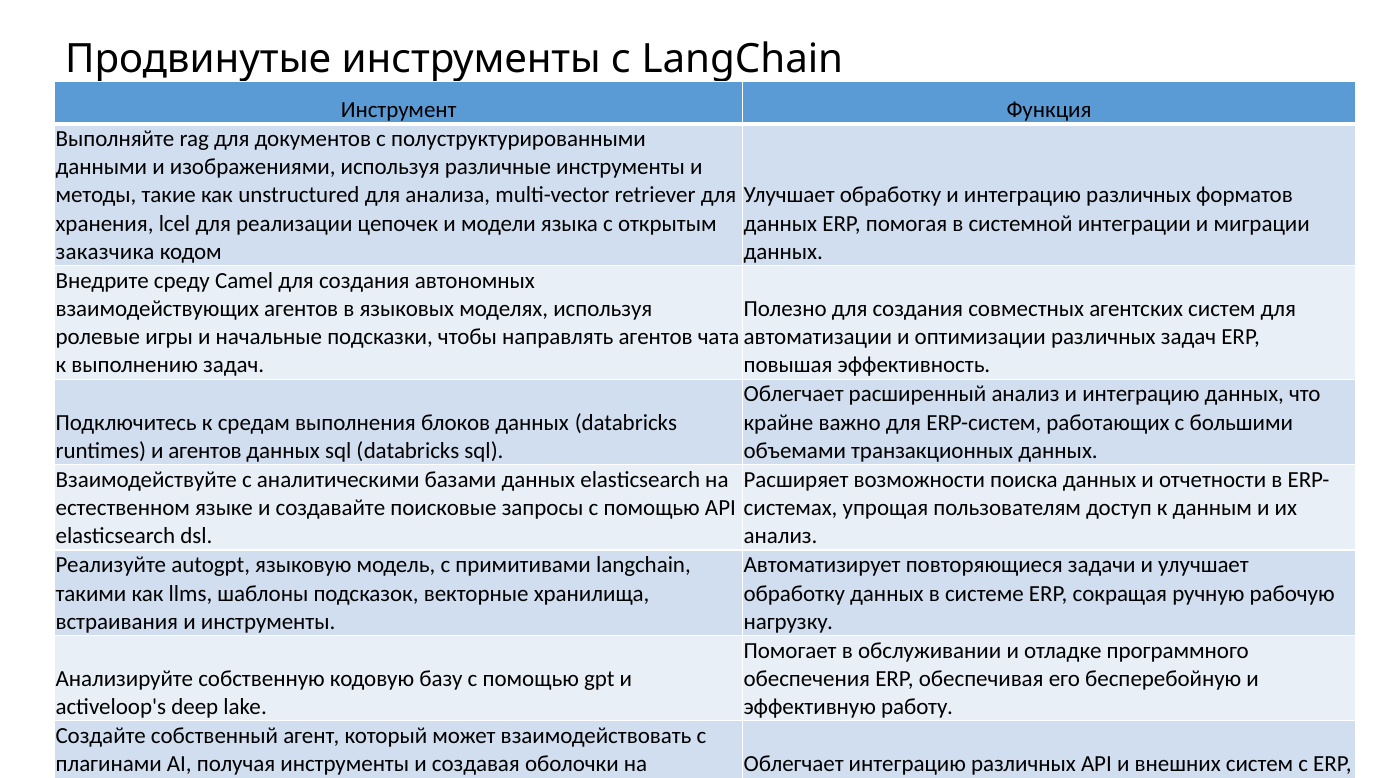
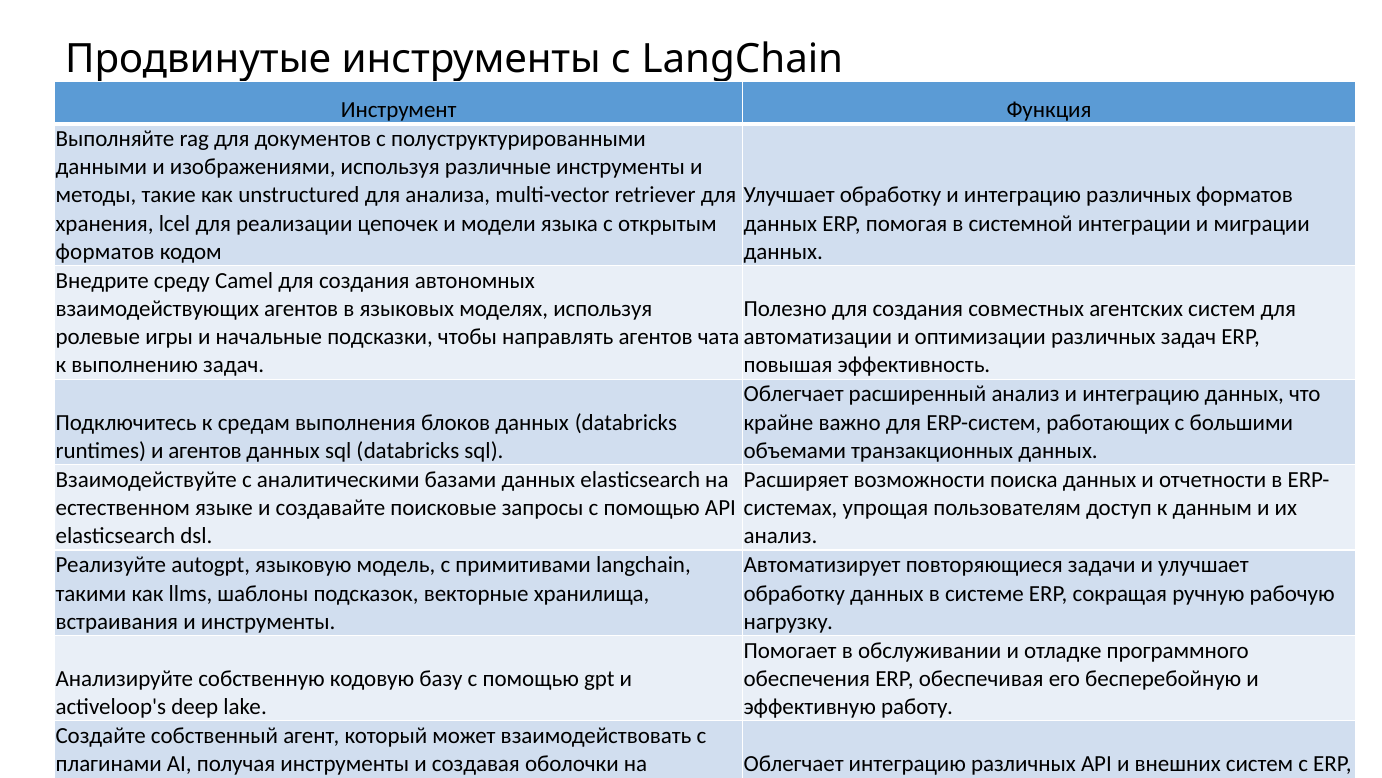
заказчика: заказчика -> форматов (105, 251)
